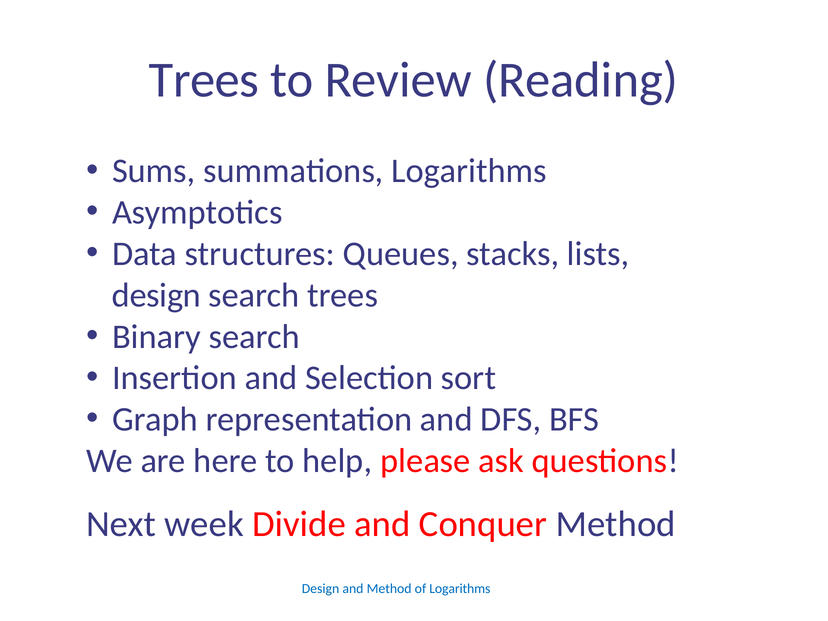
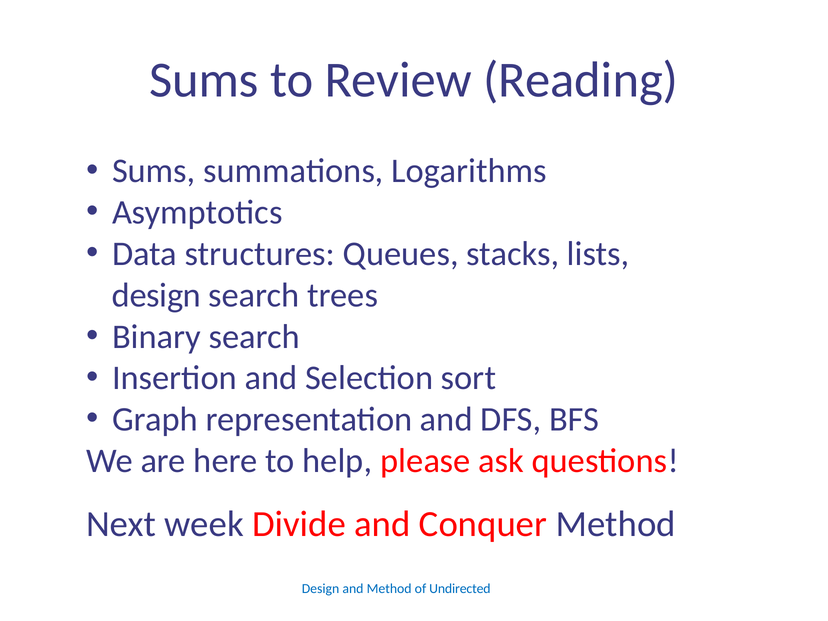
Trees: Trees -> Sums (204, 80)
of Logarithms: Logarithms -> Undirected (460, 589)
